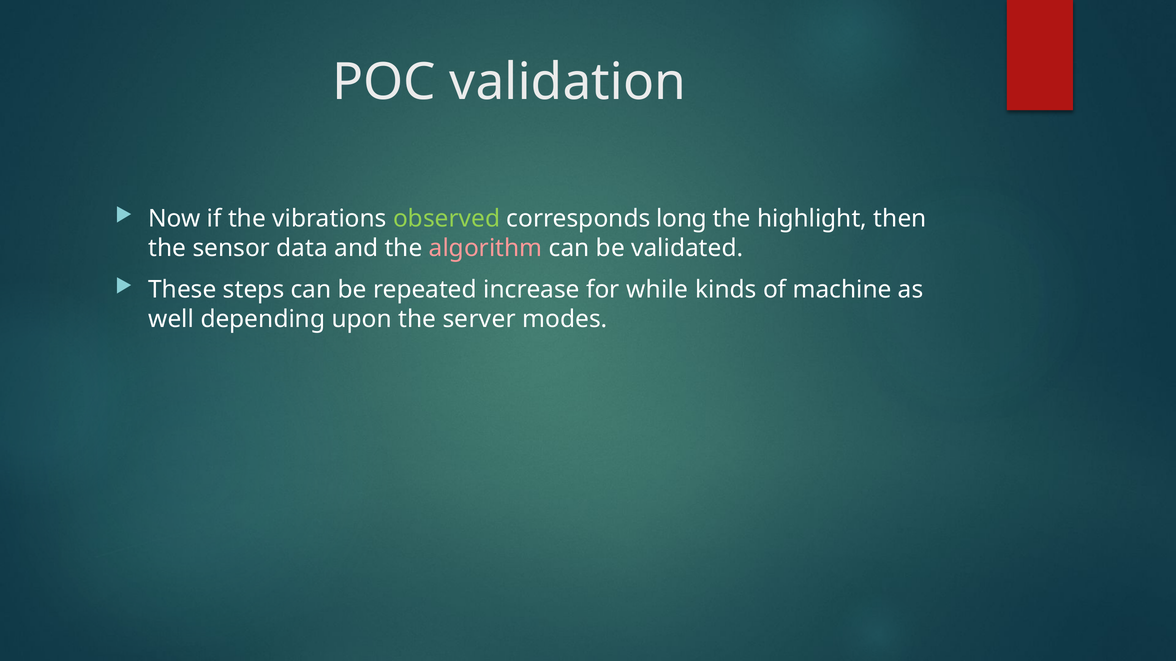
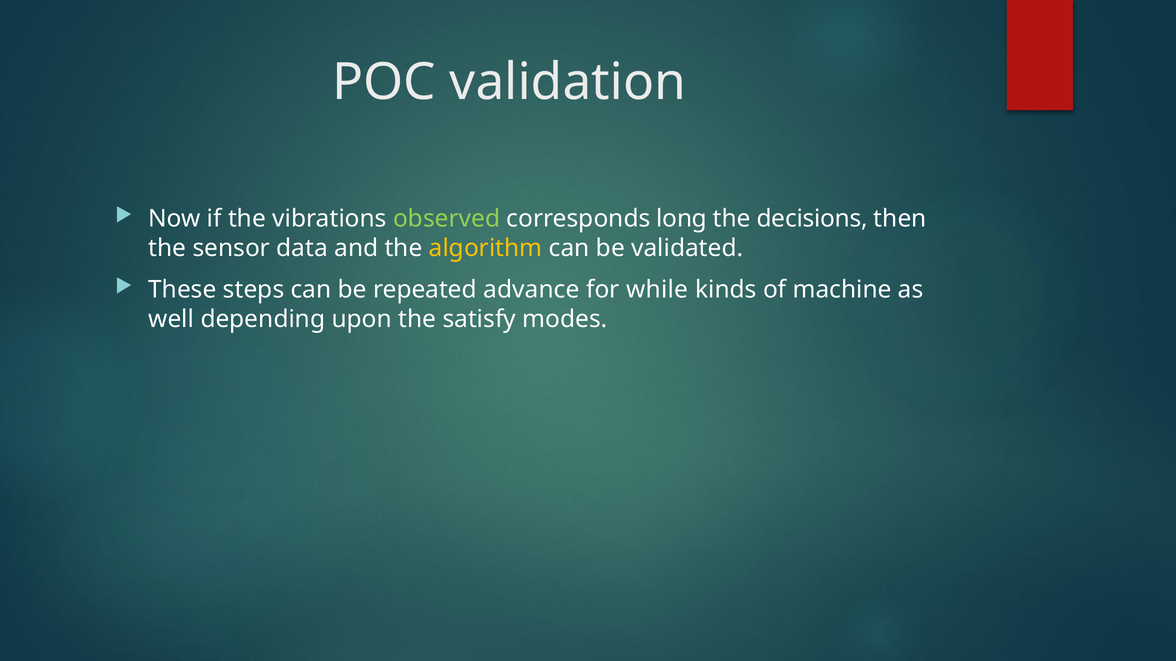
highlight: highlight -> decisions (812, 219)
algorithm colour: pink -> yellow (486, 248)
increase: increase -> advance (532, 290)
server: server -> satisfy (479, 319)
